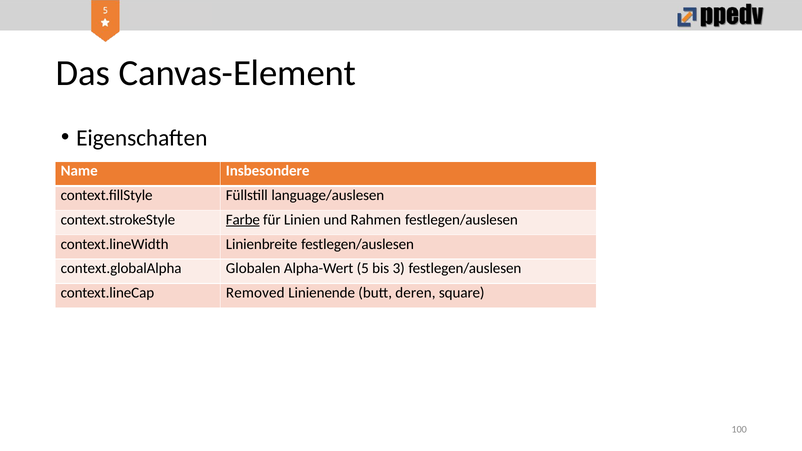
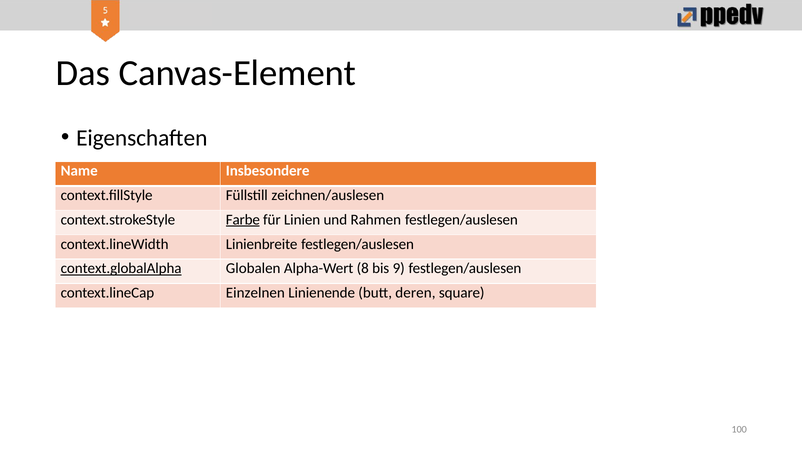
language/auslesen: language/auslesen -> zeichnen/auslesen (328, 195)
context.globalAlpha underline: none -> present (121, 269)
5: 5 -> 8 (363, 269)
3: 3 -> 9 (399, 269)
Removed: Removed -> Einzelnen (255, 293)
